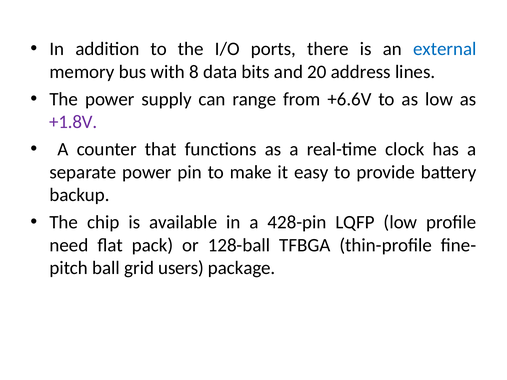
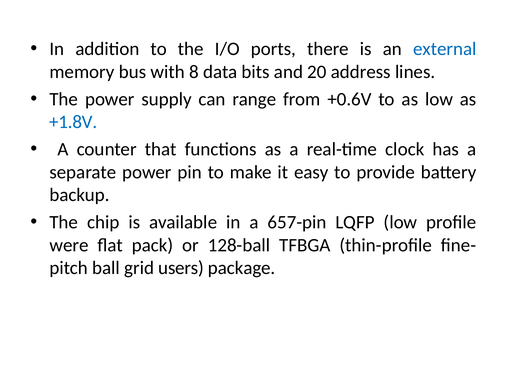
+6.6V: +6.6V -> +0.6V (349, 99)
+1.8V colour: purple -> blue (73, 122)
428-pin: 428-pin -> 657-pin (297, 222)
need: need -> were (69, 245)
